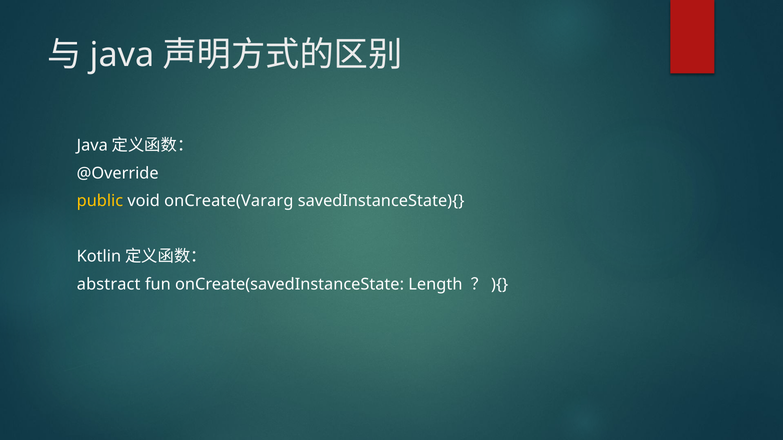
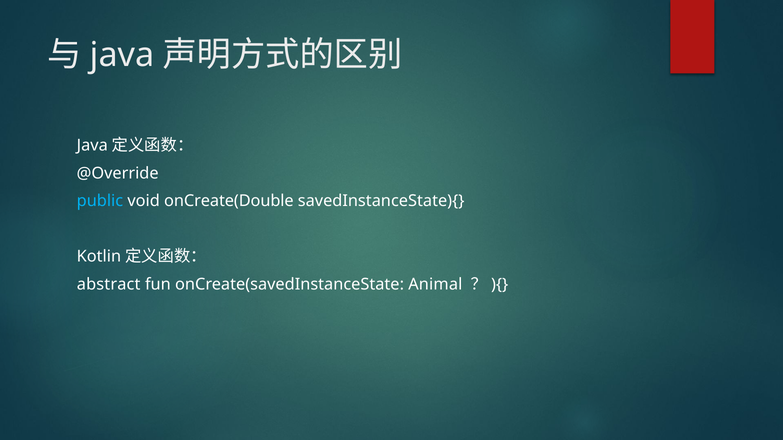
public colour: yellow -> light blue (100, 201)
onCreate(Vararg: onCreate(Vararg -> onCreate(Double (229, 201)
Length: Length -> Animal (435, 284)
